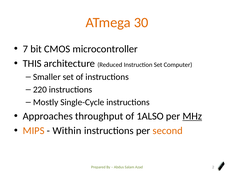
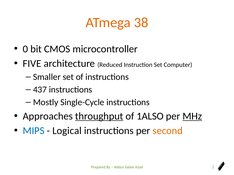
30: 30 -> 38 (141, 23)
7: 7 -> 0 (25, 49)
THIS: THIS -> FIVE (32, 64)
220: 220 -> 437 (40, 90)
throughput underline: none -> present (99, 116)
MIPS colour: orange -> blue (34, 131)
Within: Within -> Logical (67, 131)
